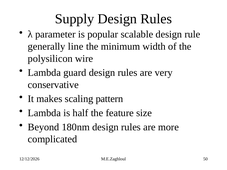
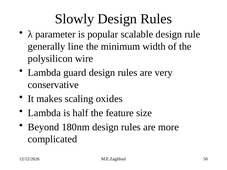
Supply: Supply -> Slowly (75, 19)
pattern: pattern -> oxides (109, 99)
